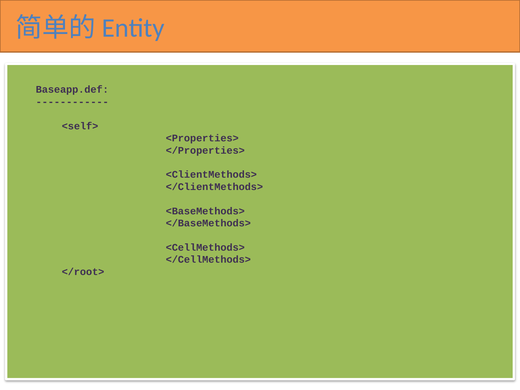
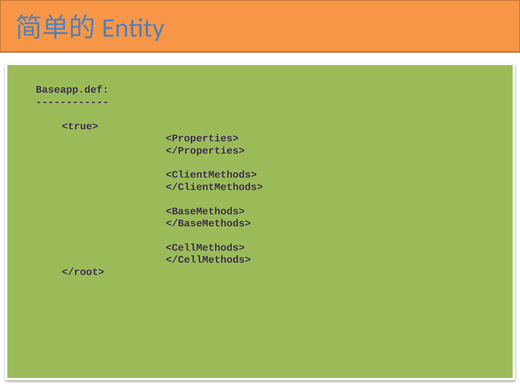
<self>: <self> -> <true> (80, 126)
